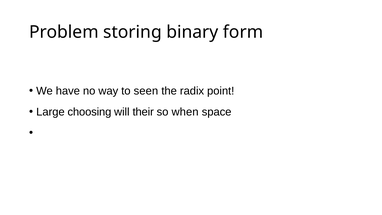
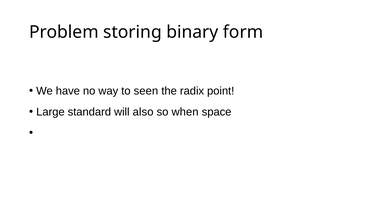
choosing: choosing -> standard (89, 112)
their: their -> also (143, 112)
